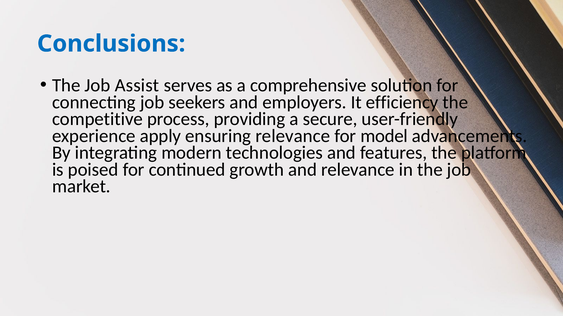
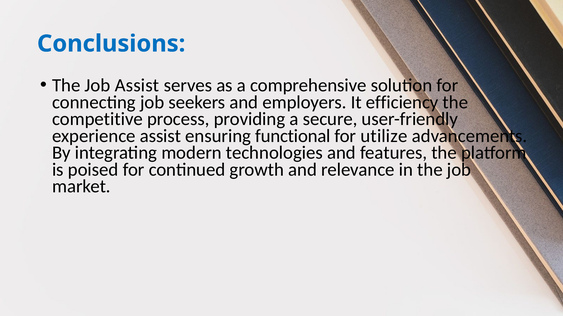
experience apply: apply -> assist (160, 136)
ensuring relevance: relevance -> functional (293, 136)
model: model -> utilize (384, 136)
